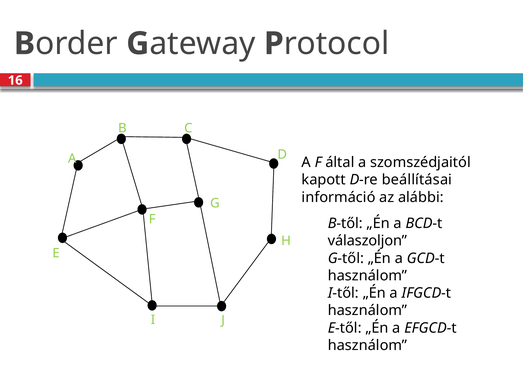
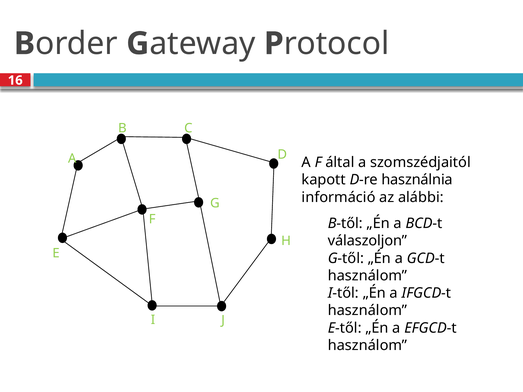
beállításai: beállításai -> használnia (417, 180)
